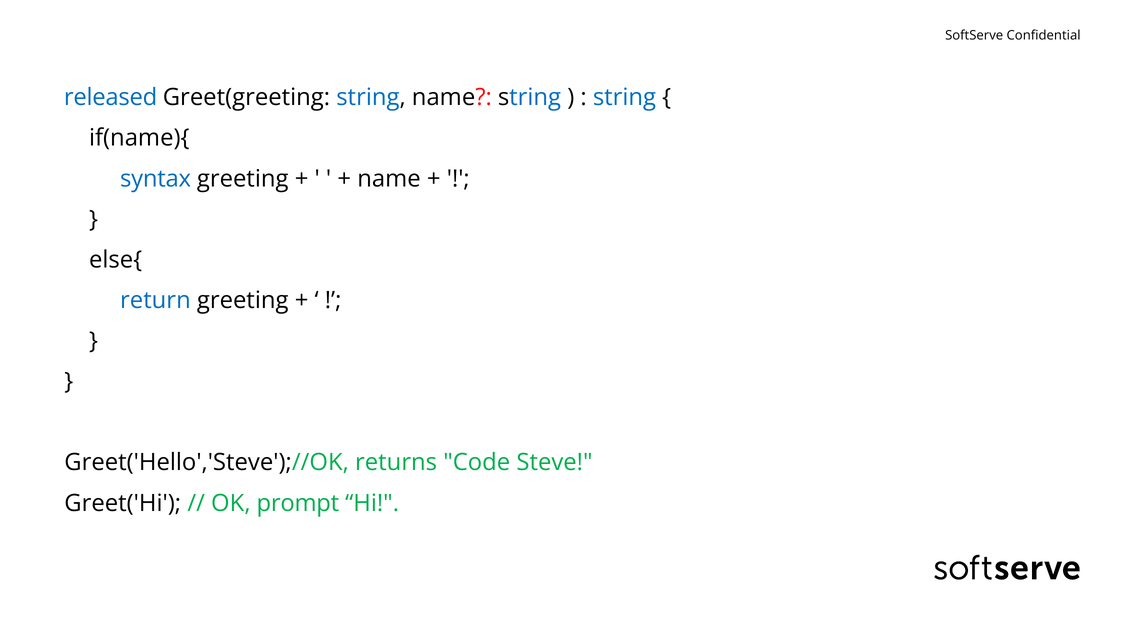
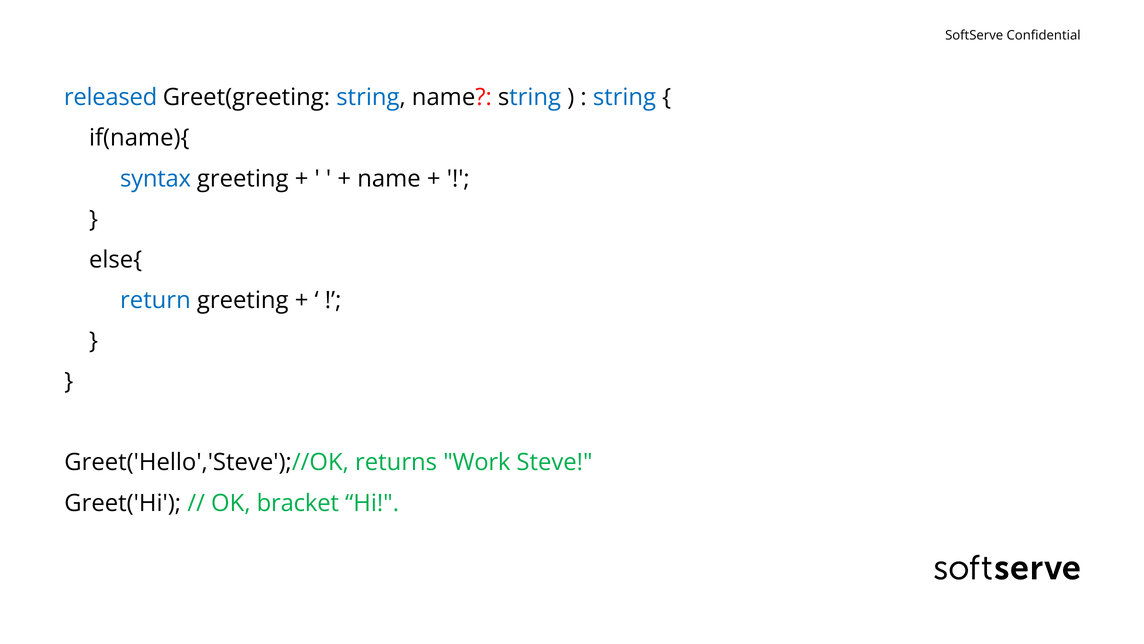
Code: Code -> Work (477, 462)
prompt: prompt -> bracket (298, 503)
